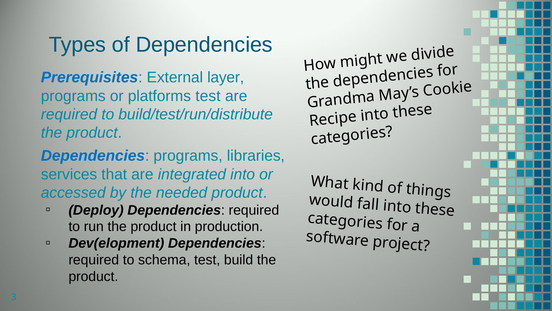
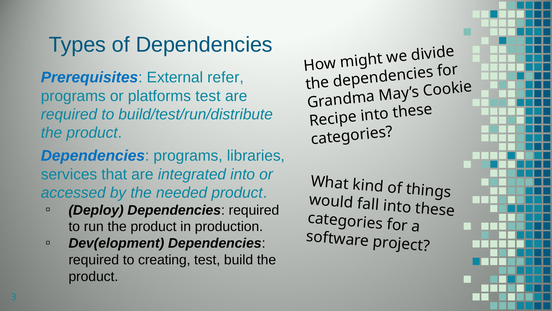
layer: layer -> refer (226, 77)
schema: schema -> creating (164, 260)
